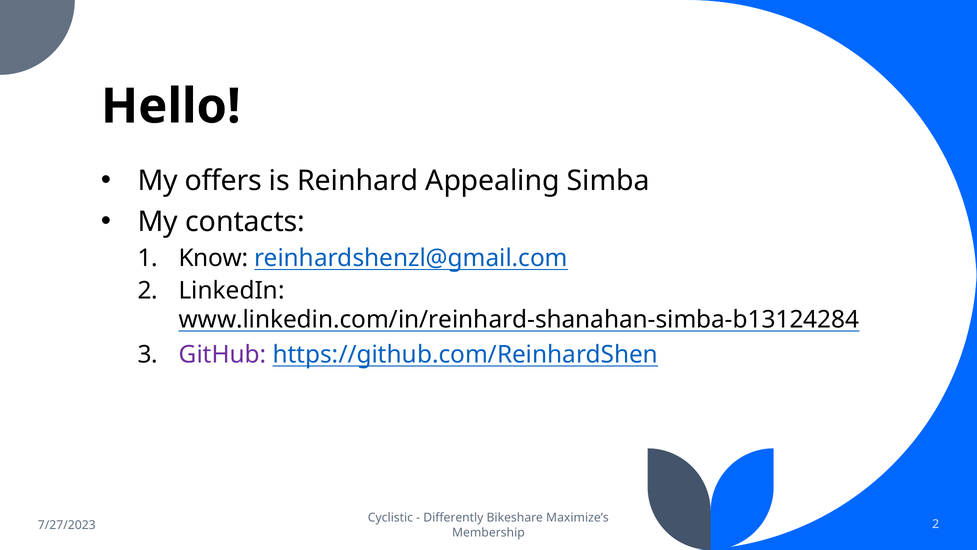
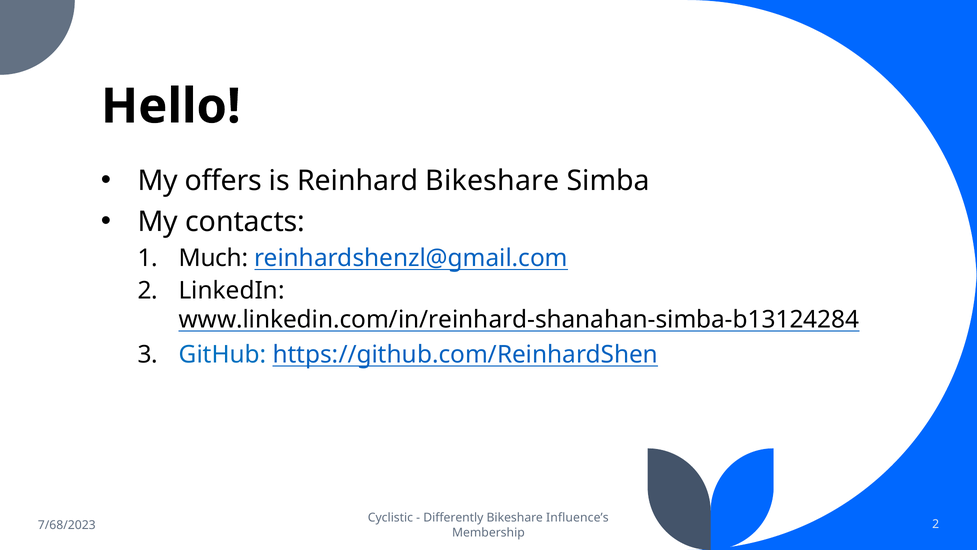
Reinhard Appealing: Appealing -> Bikeshare (492, 181)
Know: Know -> Much (213, 258)
GitHub colour: purple -> blue (223, 355)
Maximize’s: Maximize’s -> Influence’s (577, 517)
7/27/2023: 7/27/2023 -> 7/68/2023 (67, 525)
